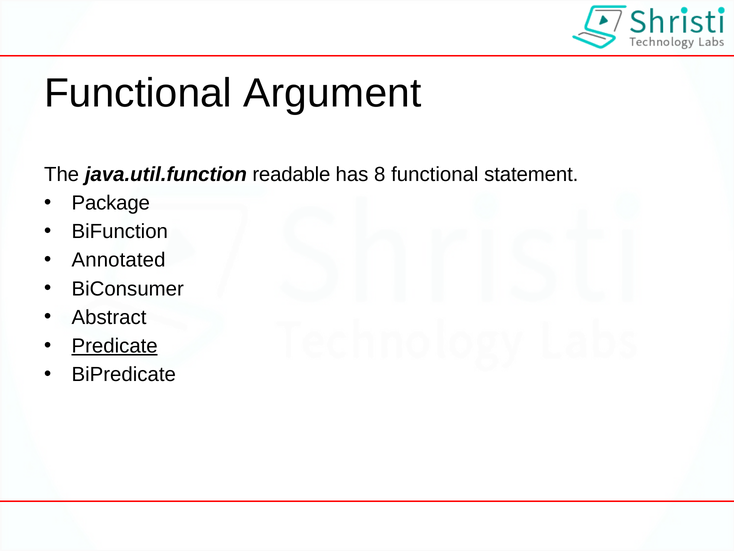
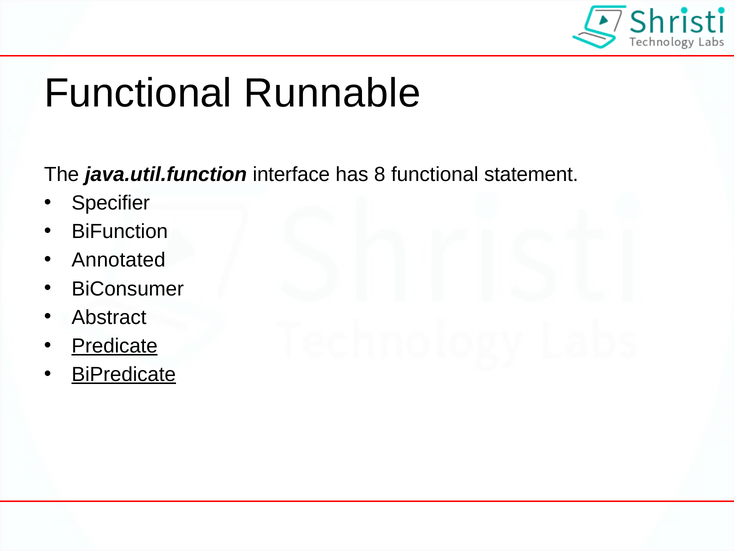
Argument: Argument -> Runnable (332, 93)
readable: readable -> interface (291, 174)
Package: Package -> Specifier (111, 203)
BiPredicate underline: none -> present (124, 374)
